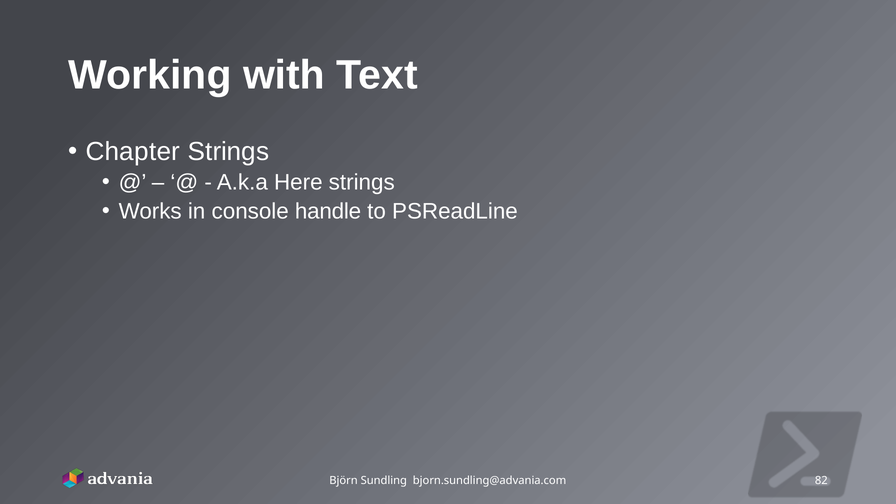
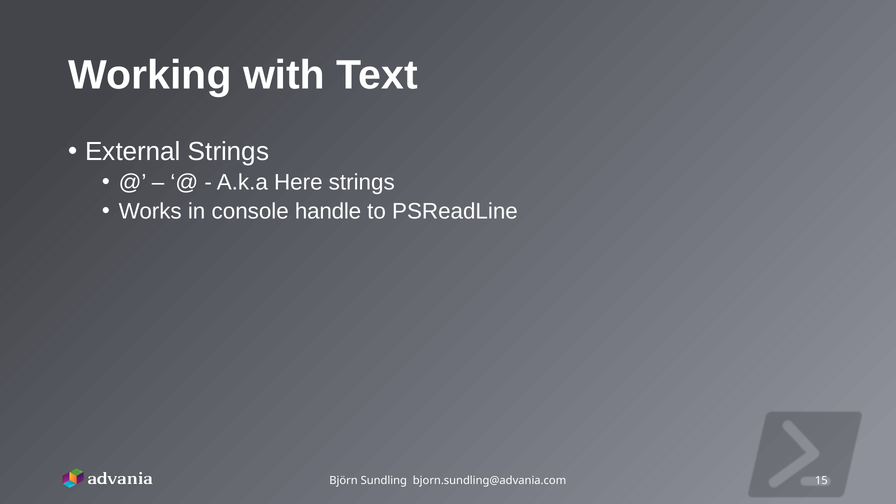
Chapter: Chapter -> External (133, 151)
82: 82 -> 15 (821, 480)
